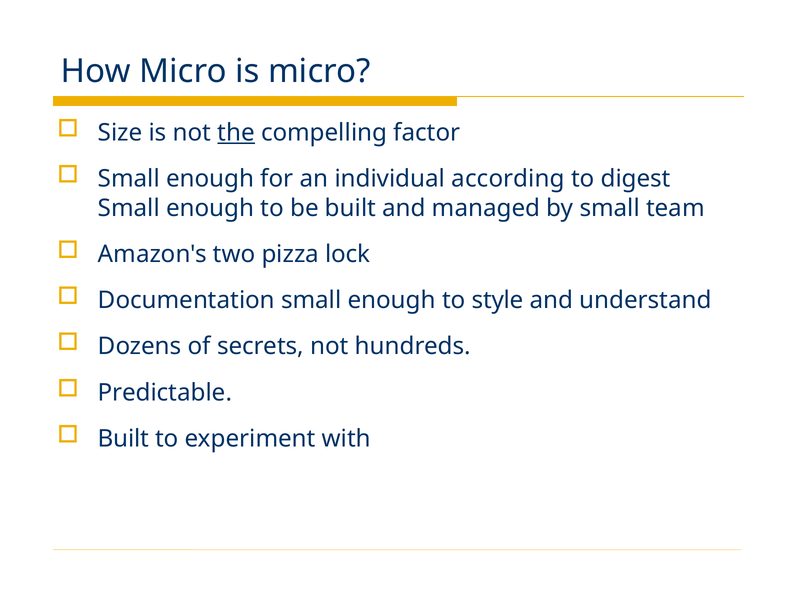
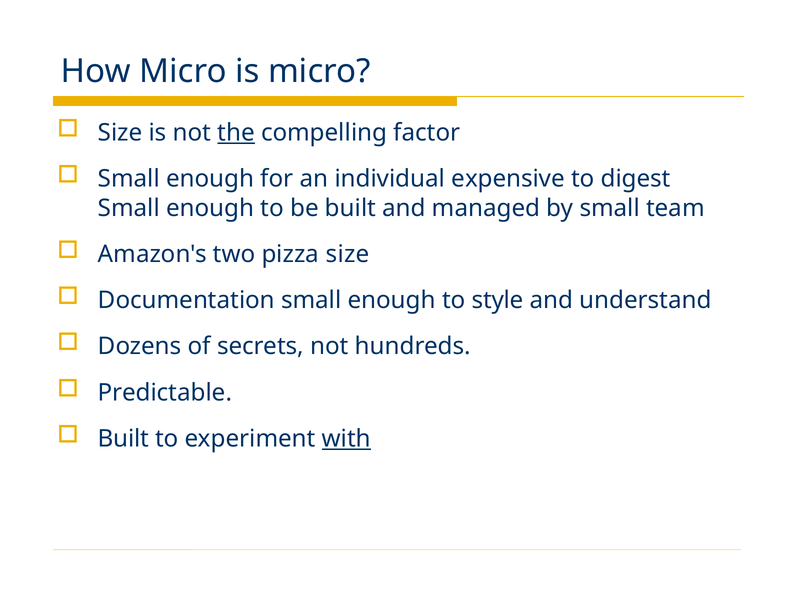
according: according -> expensive (508, 179)
pizza lock: lock -> size (348, 254)
with underline: none -> present (346, 438)
